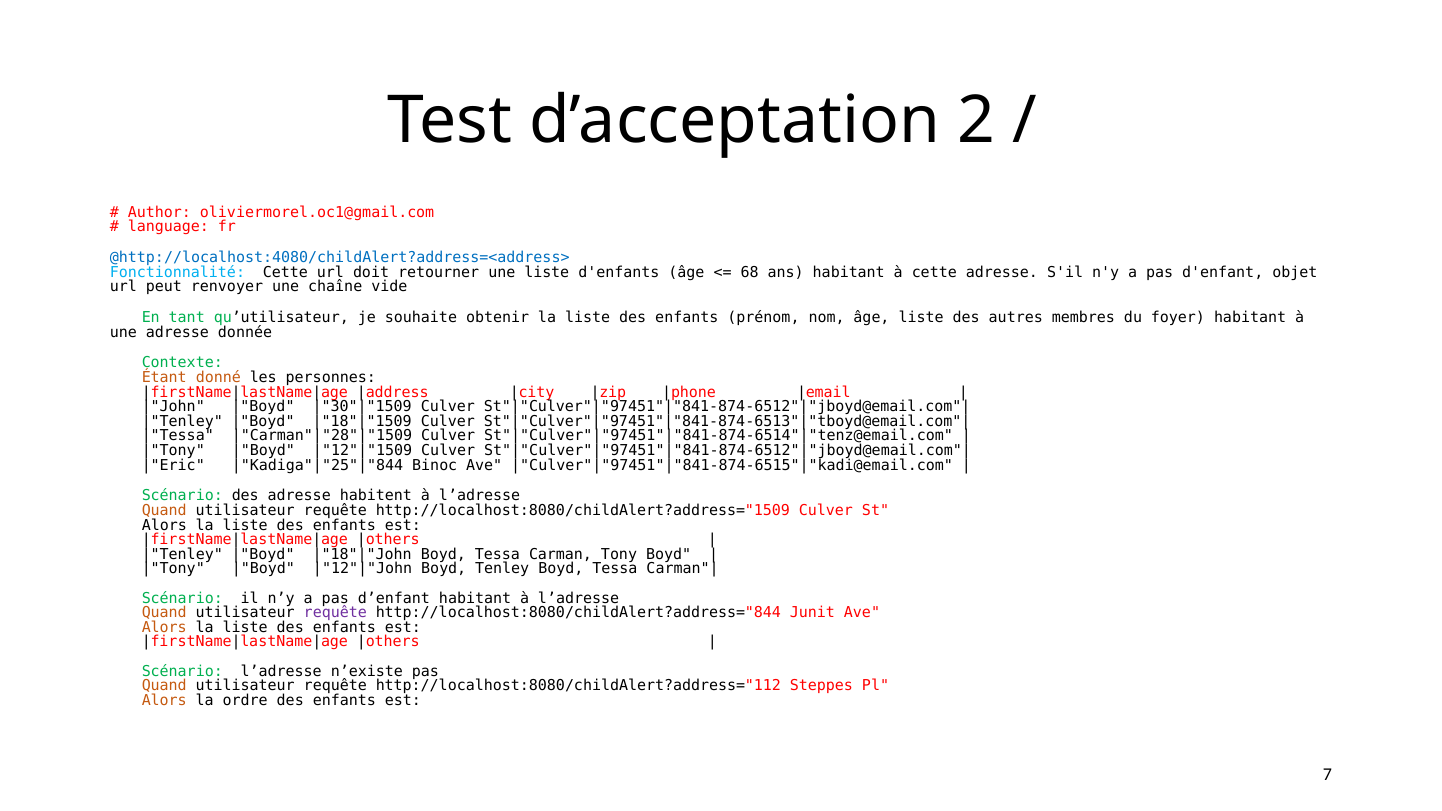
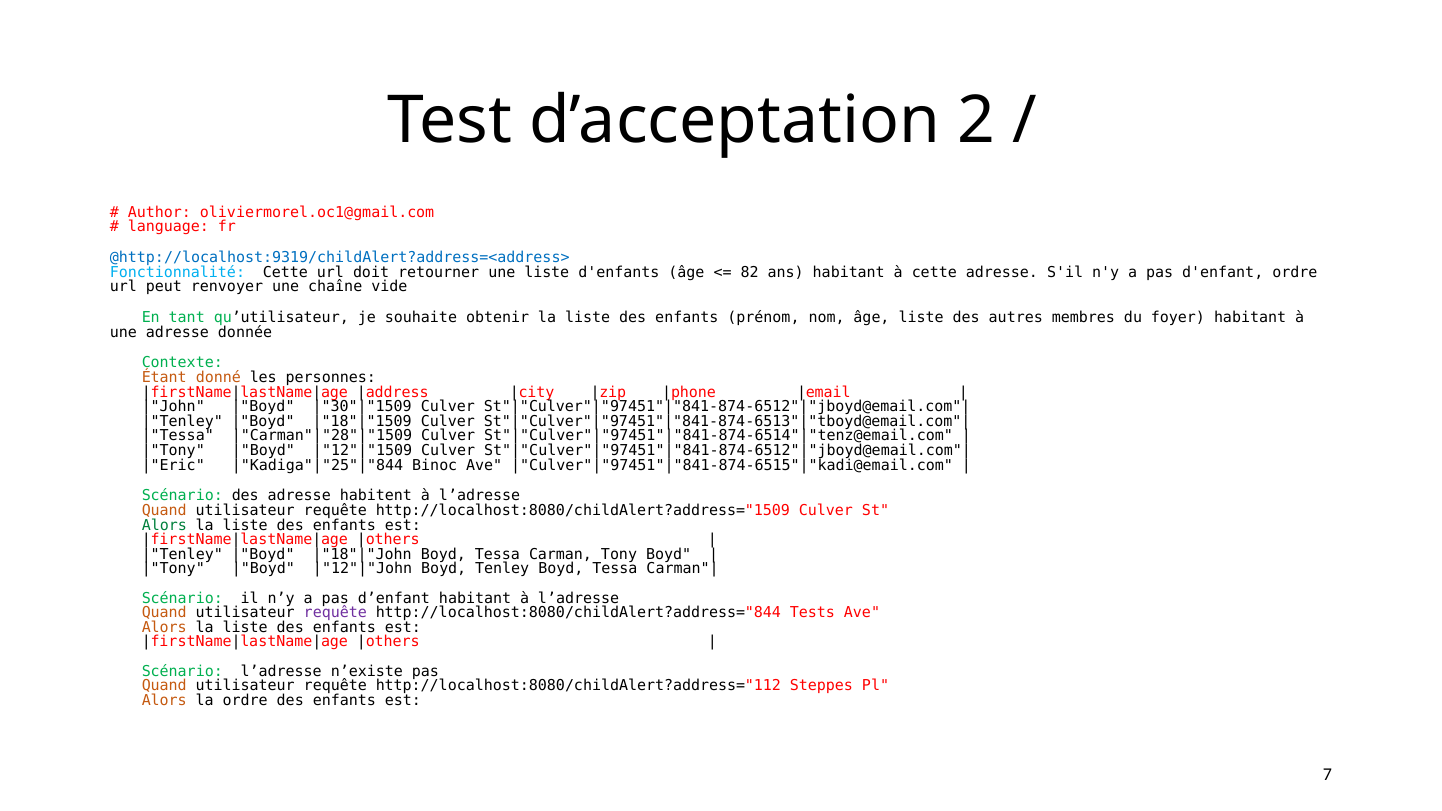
@http://localhost:4080/childAlert?address=<address>: @http://localhost:4080/childAlert?address=<address> -> @http://localhost:9319/childAlert?address=<address> (340, 258)
68: 68 -> 82 (750, 272)
d'enfant objet: objet -> ordre (1295, 272)
Alors colour: black -> green (164, 525)
Junit: Junit -> Tests (812, 613)
